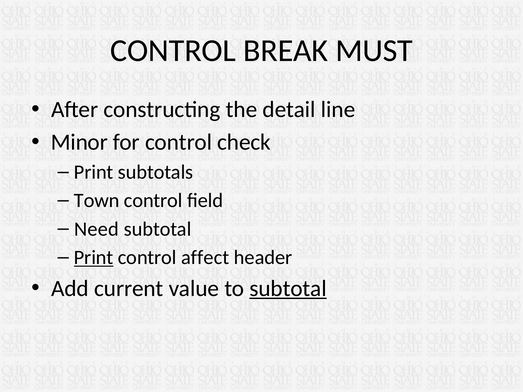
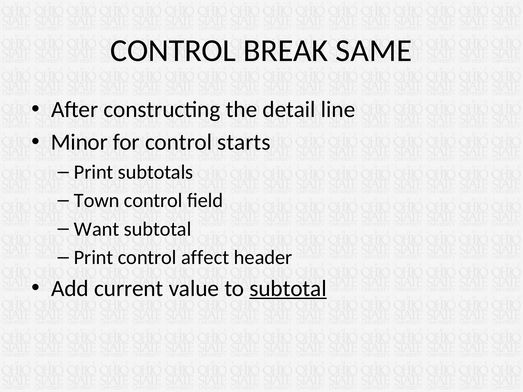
MUST: MUST -> SAME (374, 51)
check: check -> starts (244, 142)
Need: Need -> Want (97, 229)
Print underline: present -> none (94, 258)
